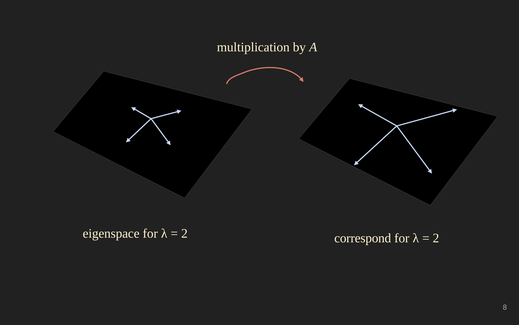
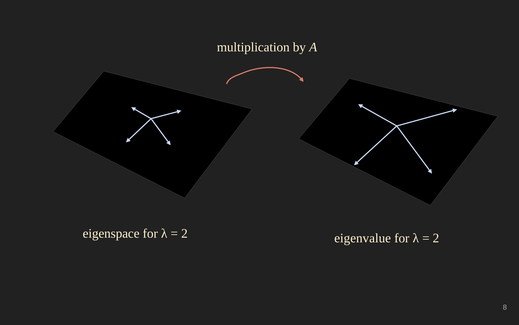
correspond: correspond -> eigenvalue (363, 238)
